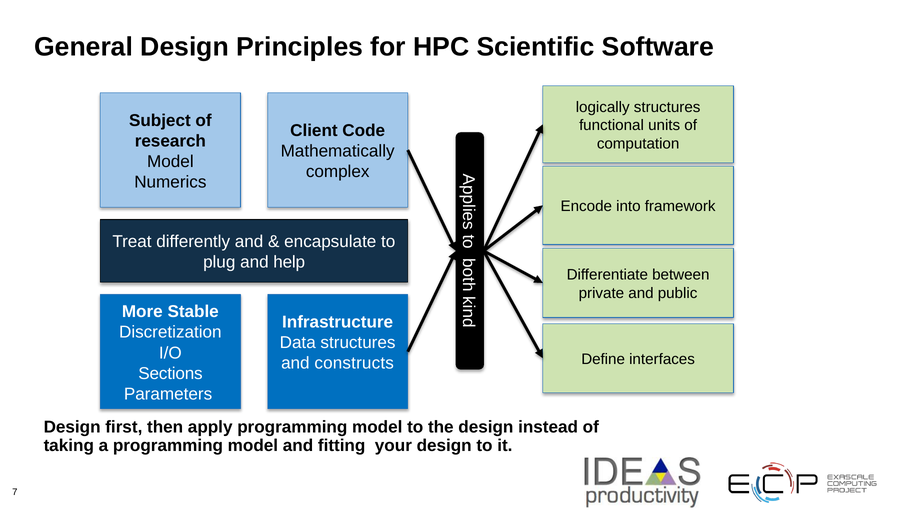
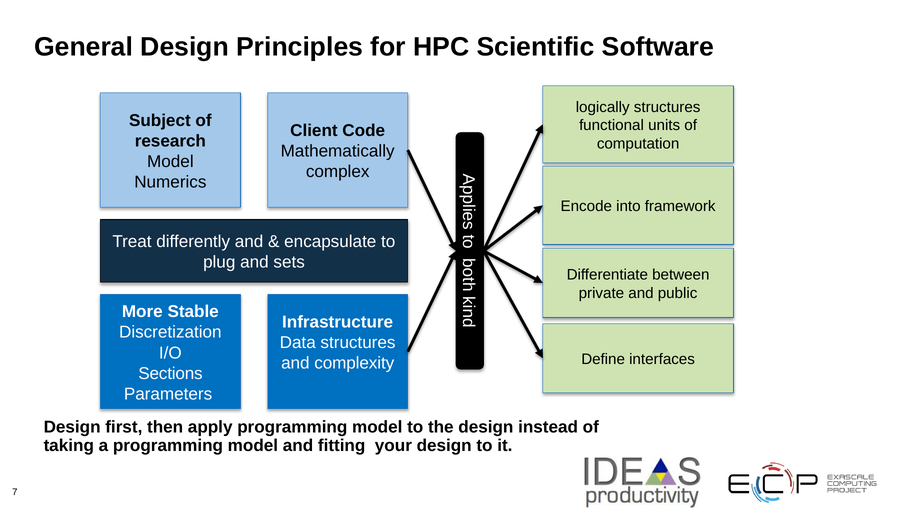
help: help -> sets (289, 262)
constructs: constructs -> complexity (354, 363)
